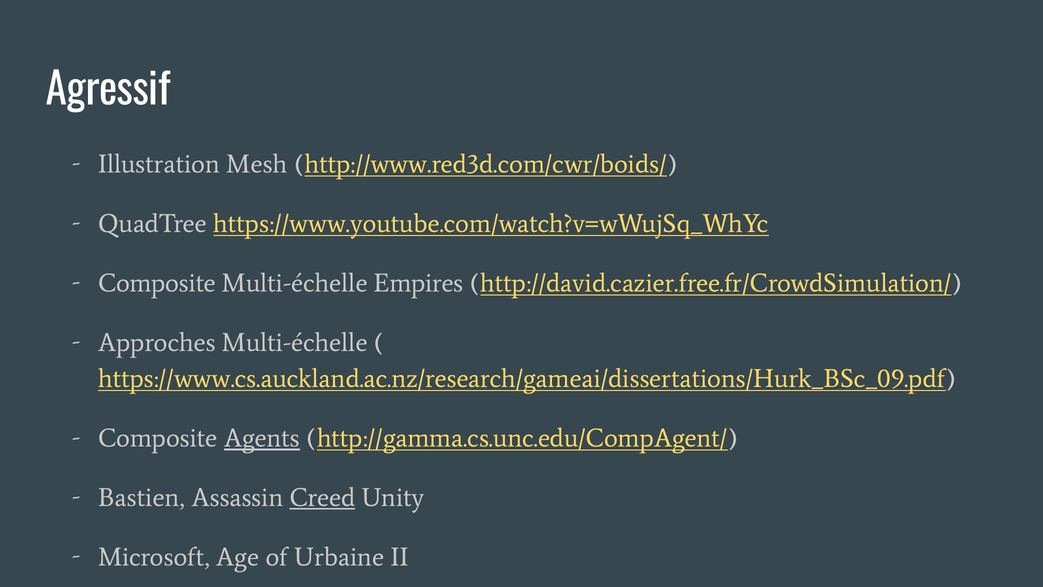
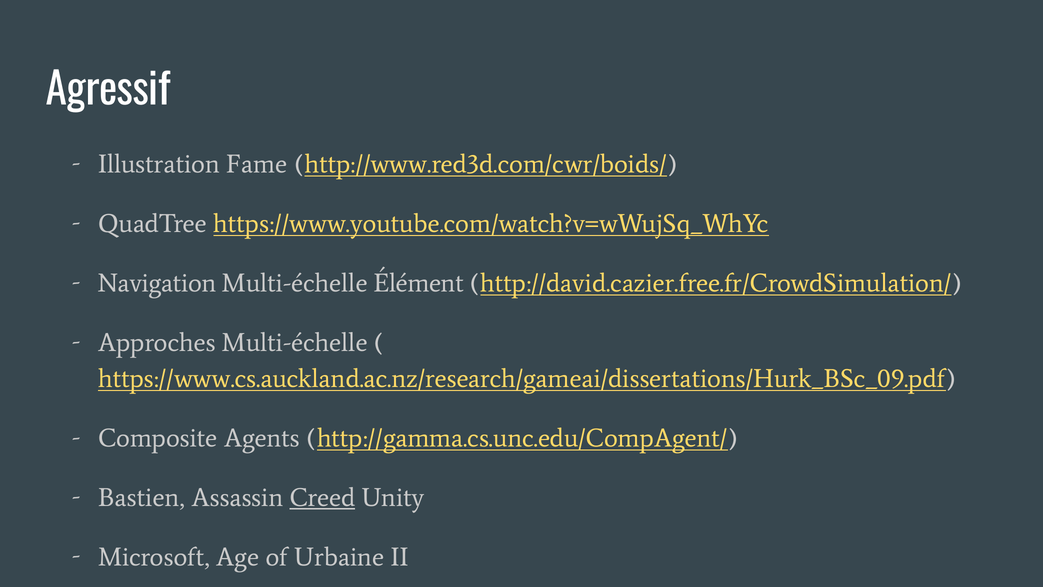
Mesh: Mesh -> Fame (257, 164)
Composite: Composite -> Navigation (157, 283)
Empires: Empires -> Élément (419, 283)
Agents underline: present -> none (262, 438)
